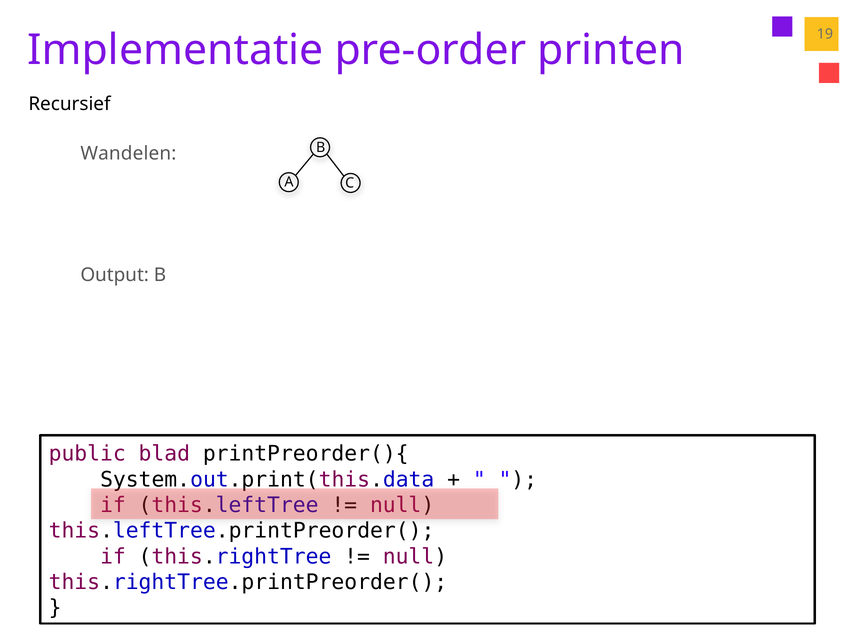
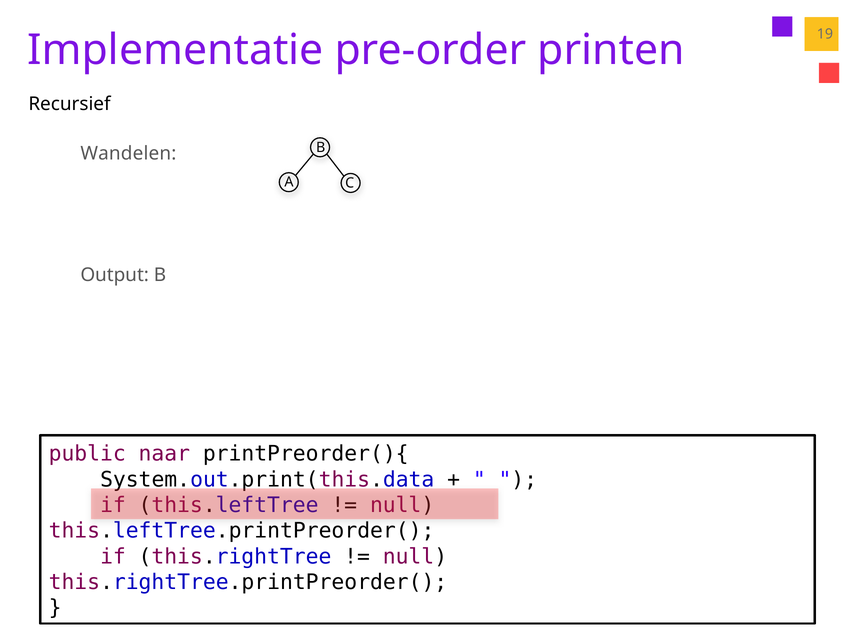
blad: blad -> naar (164, 454)
